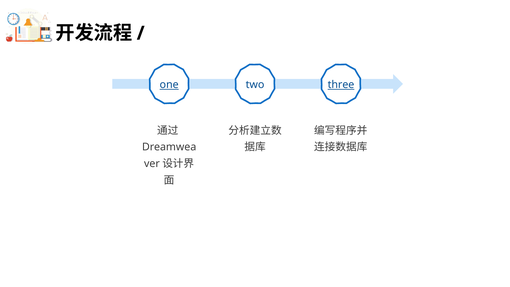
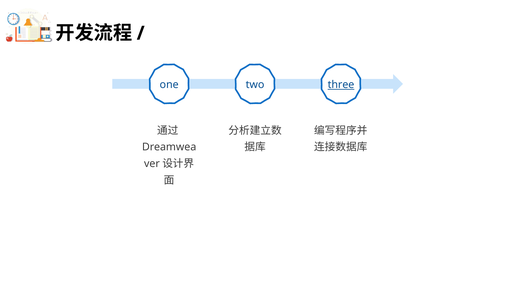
one underline: present -> none (169, 85)
